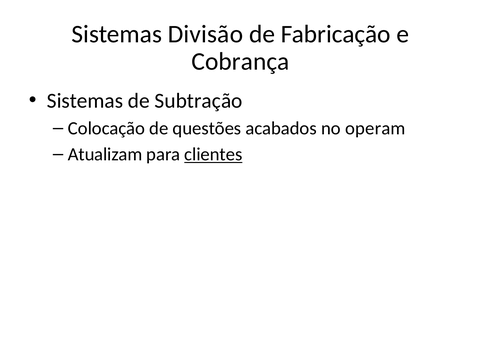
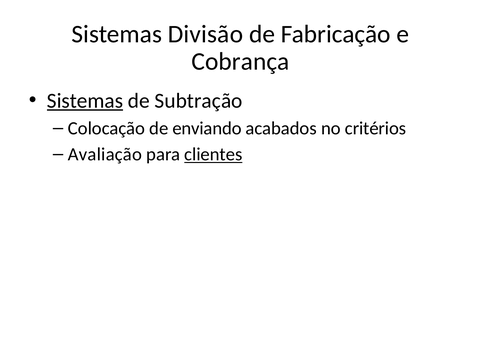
Sistemas underline: none -> present (85, 101)
questões: questões -> enviando (207, 129)
operam: operam -> critérios (376, 129)
Atualizam: Atualizam -> Avaliação (105, 155)
